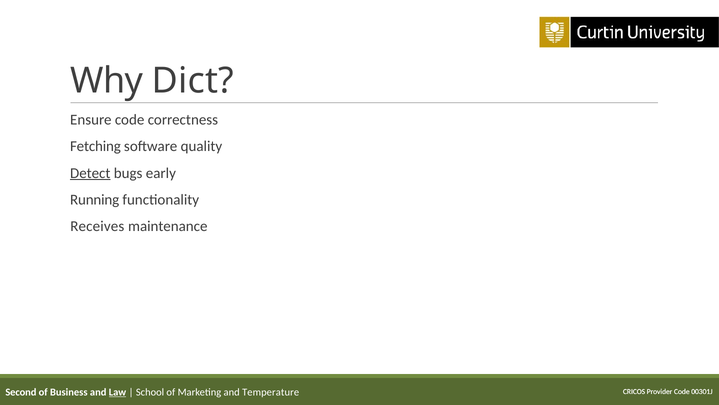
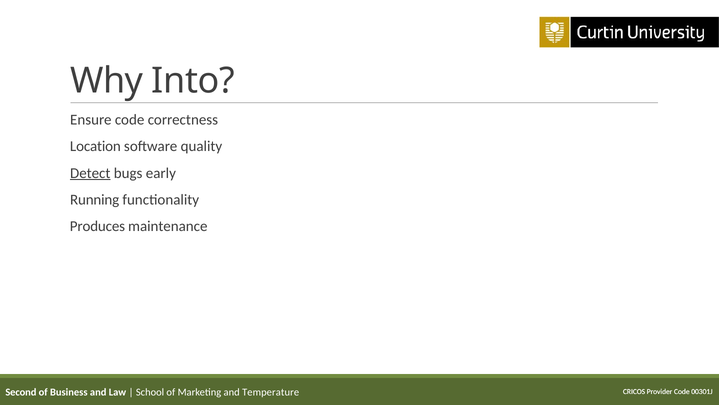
Dict: Dict -> Into (193, 81)
Fetching: Fetching -> Location (95, 146)
Receives: Receives -> Produces (97, 226)
Law underline: present -> none (118, 392)
